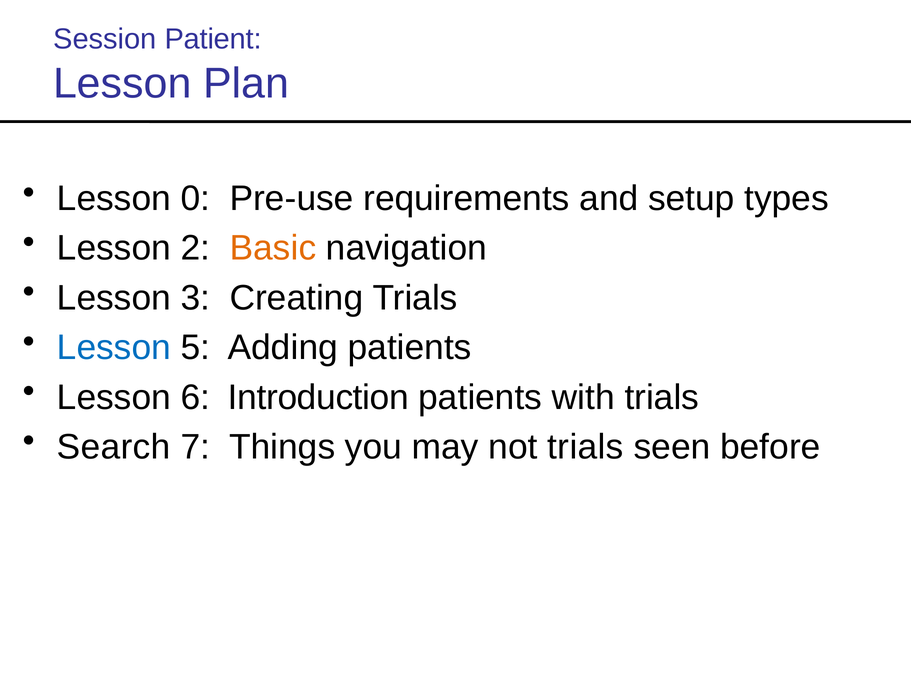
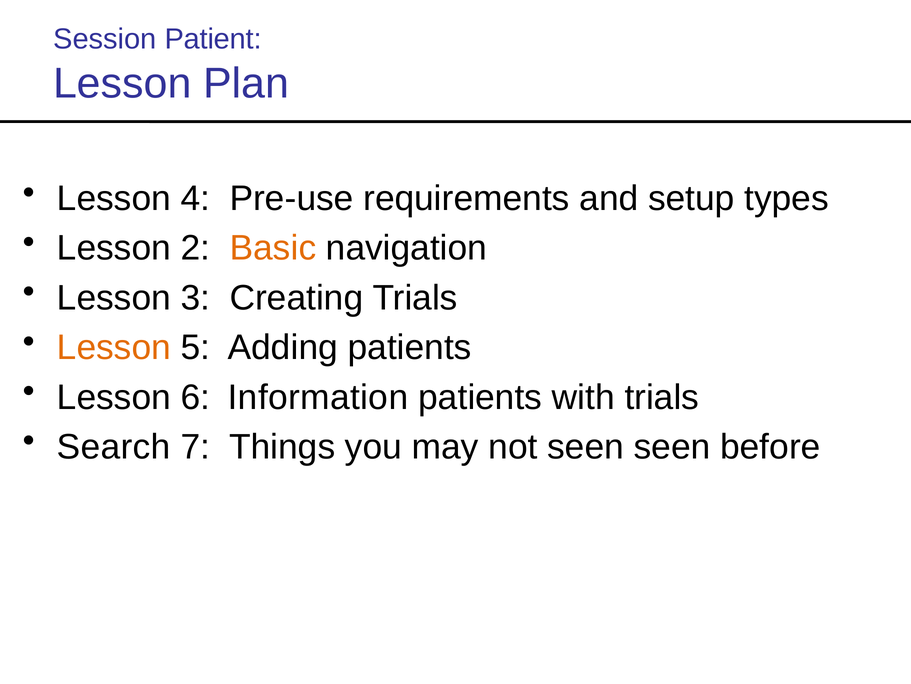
0: 0 -> 4 (195, 198)
Lesson colour: blue -> orange (114, 347)
Introduction: Introduction -> Information (318, 397)
not trials: trials -> seen (586, 447)
